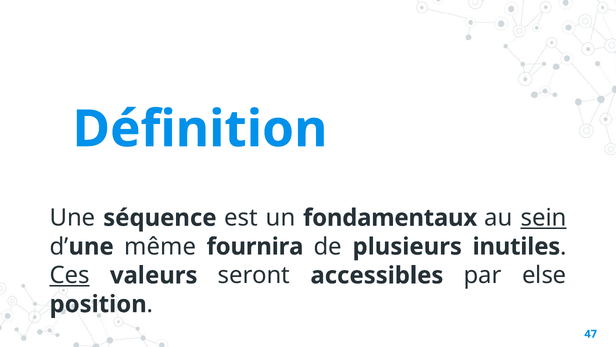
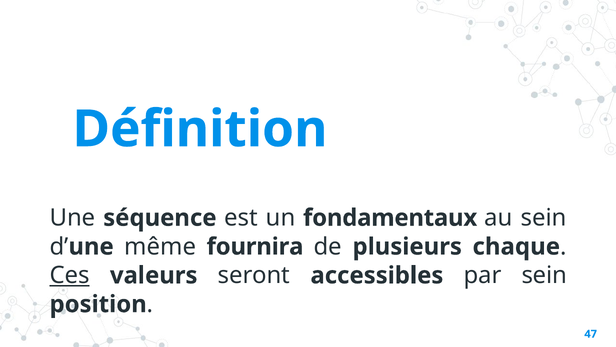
sein underline: present -> none (544, 218)
inutiles: inutiles -> chaque (516, 246)
par else: else -> sein (544, 275)
